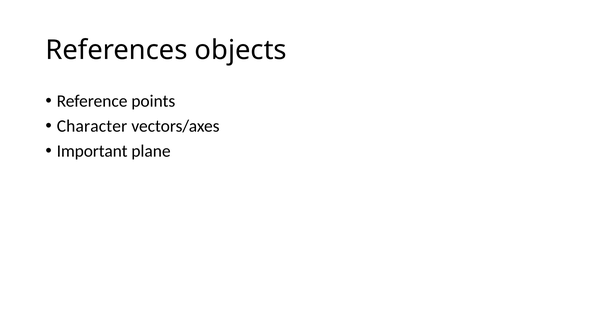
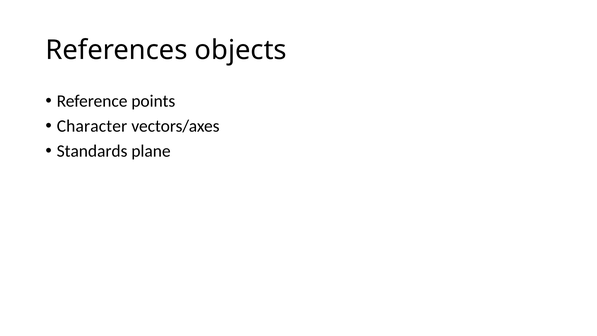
Important: Important -> Standards (92, 151)
